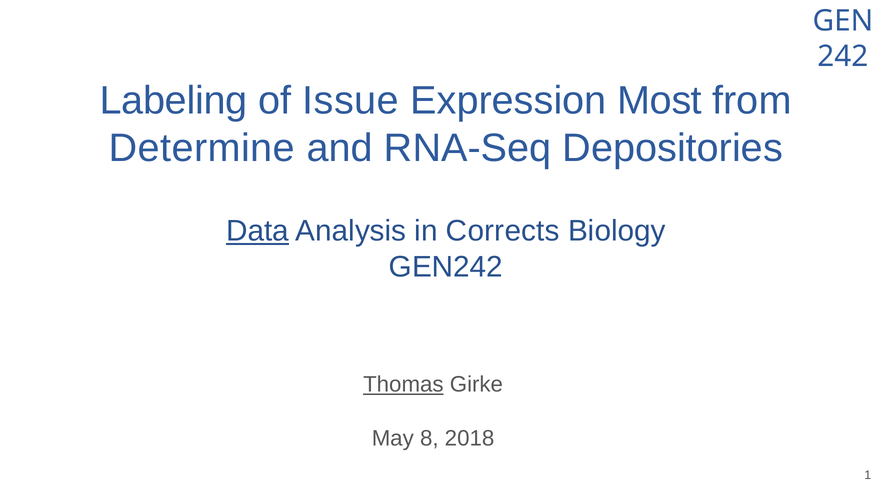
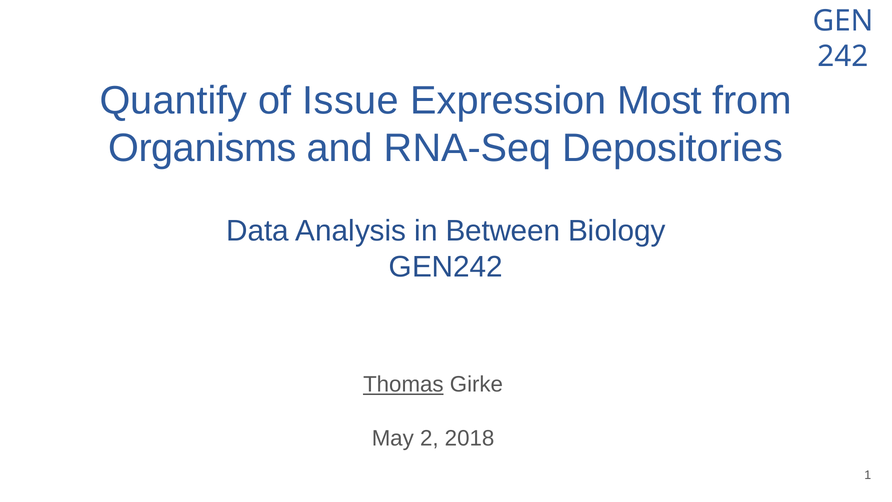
Labeling: Labeling -> Quantify (173, 101)
Determine: Determine -> Organisms (202, 148)
Data underline: present -> none (258, 231)
Corrects: Corrects -> Between (503, 231)
8: 8 -> 2 (429, 438)
